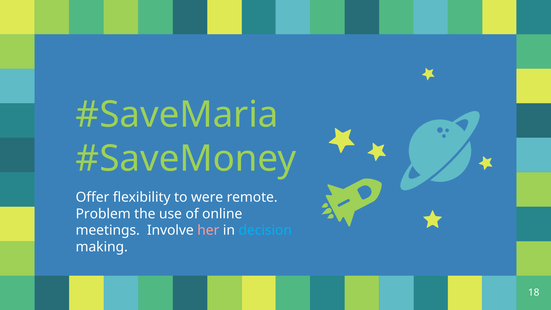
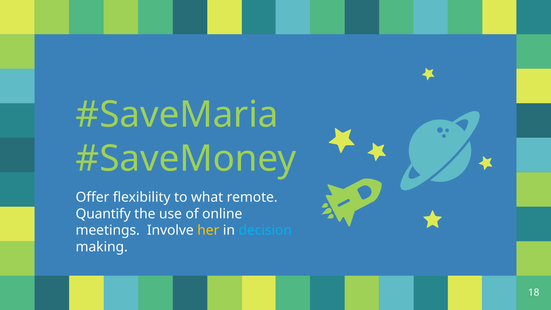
were: were -> what (207, 197)
Problem: Problem -> Quantify (103, 214)
her colour: pink -> yellow (208, 230)
